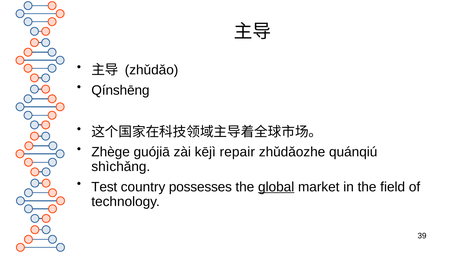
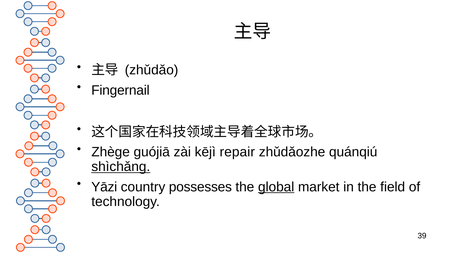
Qínshēng: Qínshēng -> Fingernail (120, 90)
shìchǎng underline: none -> present (121, 166)
Test: Test -> Yāzi (104, 187)
